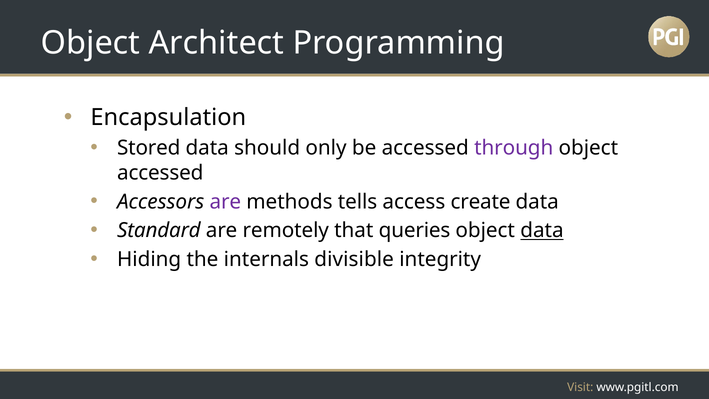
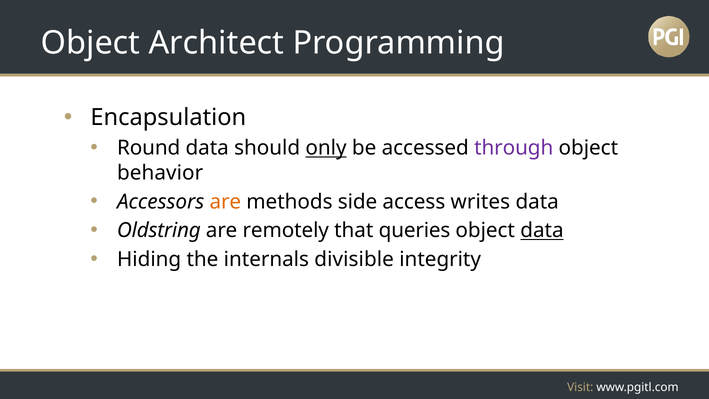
Stored: Stored -> Round (149, 148)
only underline: none -> present (326, 148)
accessed: accessed -> behavior (160, 173)
are colour: purple -> orange (225, 202)
tells: tells -> side (358, 202)
create: create -> writes (480, 202)
Standard: Standard -> Oldstring (159, 230)
